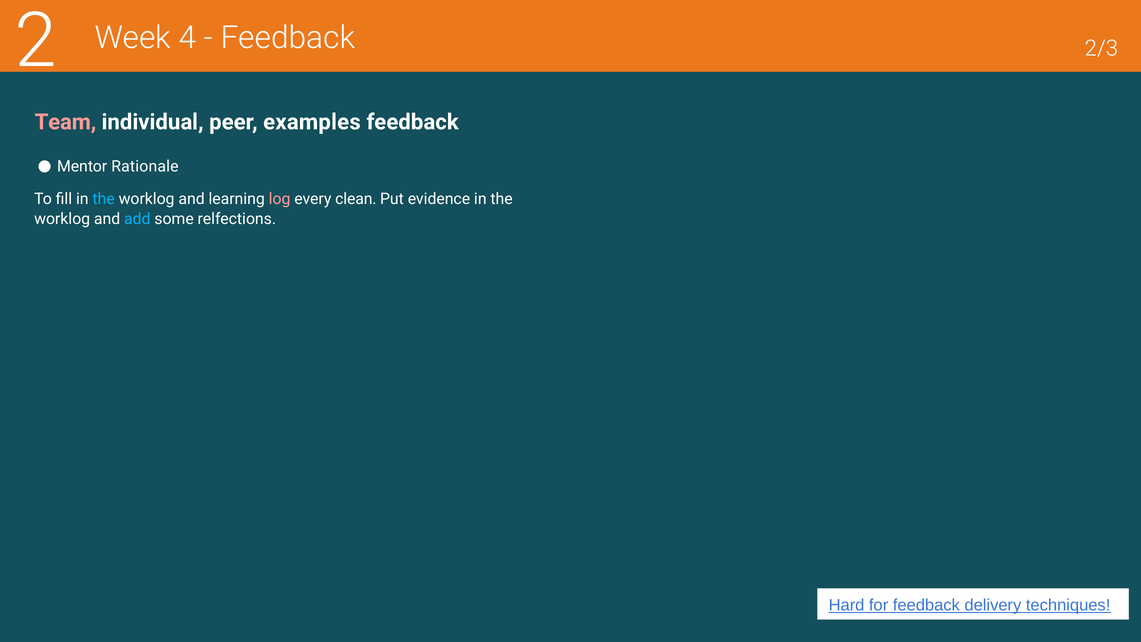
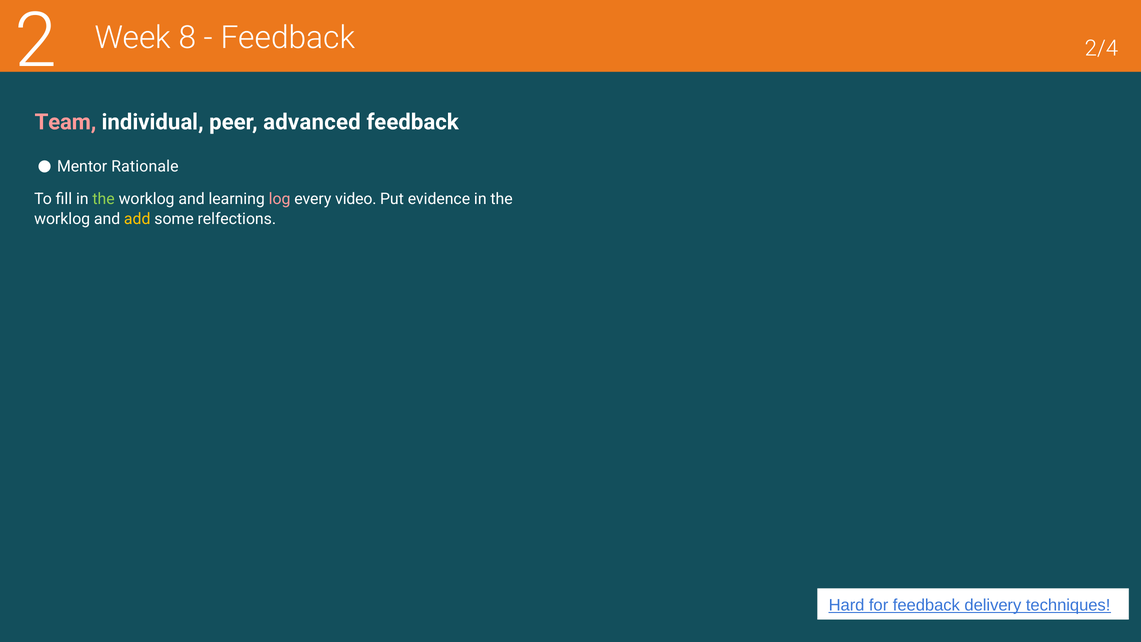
4: 4 -> 8 (188, 38)
2/3: 2/3 -> 2/4 (1101, 48)
examples: examples -> advanced (312, 122)
the colour: light blue -> light green (104, 199)
clean: clean -> video (356, 199)
add colour: light blue -> yellow (137, 219)
